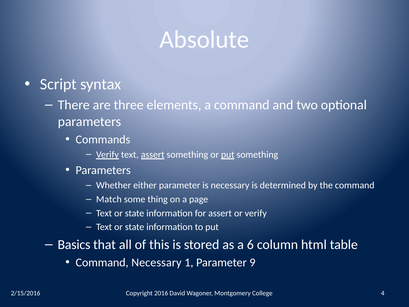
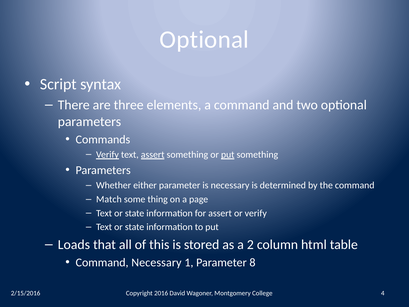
Absolute: Absolute -> Optional (204, 40)
Basics: Basics -> Loads (74, 244)
6: 6 -> 2 (250, 244)
9: 9 -> 8 (252, 262)
